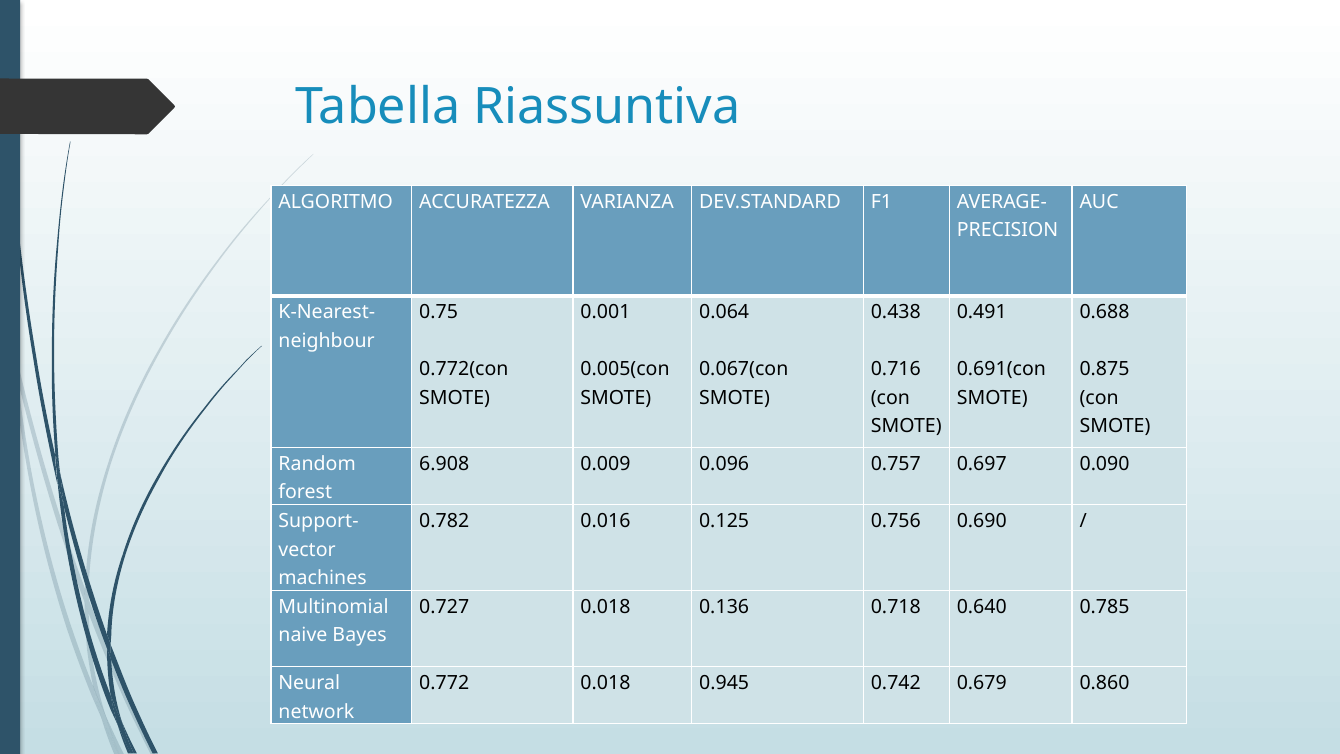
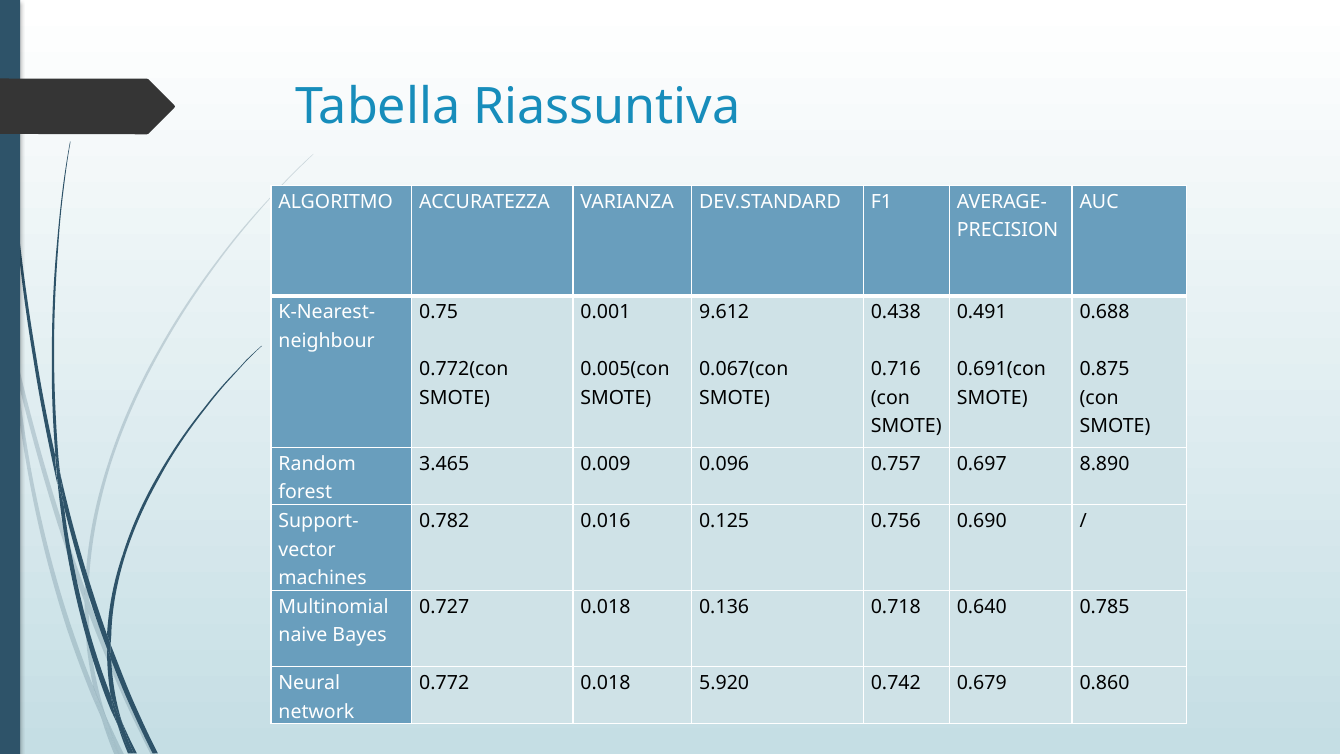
0.064: 0.064 -> 9.612 (724, 312)
6.908: 6.908 -> 3.465 (444, 464)
0.090: 0.090 -> 8.890 (1105, 464)
0.945: 0.945 -> 5.920 (724, 683)
